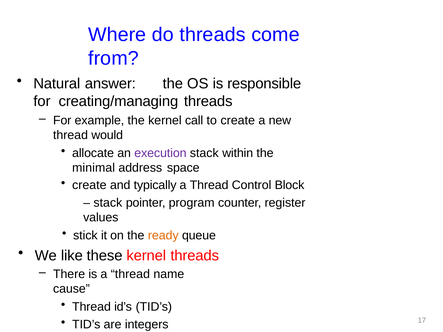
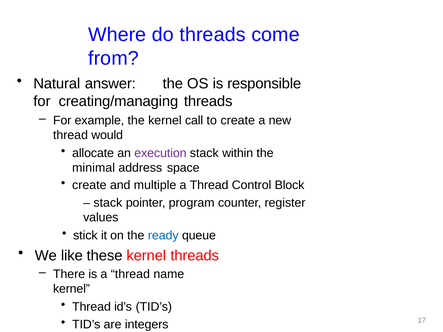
typically: typically -> multiple (155, 185)
ready colour: orange -> blue (163, 236)
cause: cause -> kernel (71, 289)
